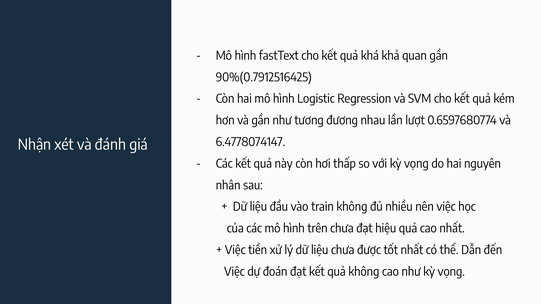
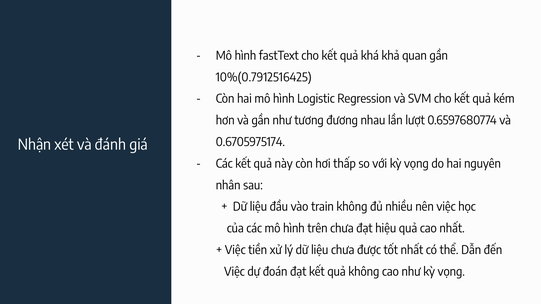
90%(0.7912516425: 90%(0.7912516425 -> 10%(0.7912516425 (264, 77)
6.4778074147: 6.4778074147 -> 0.6705975174 (250, 142)
